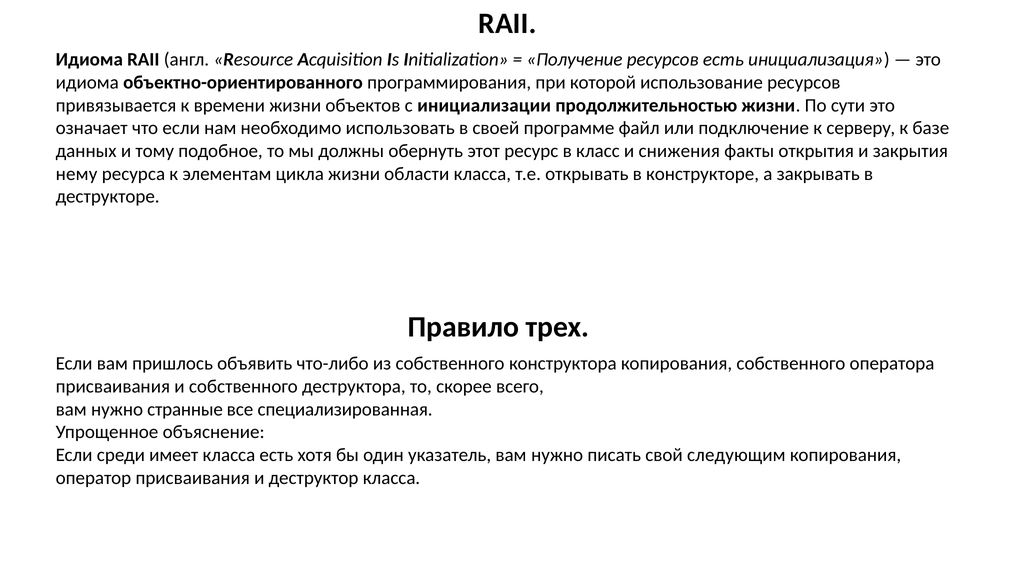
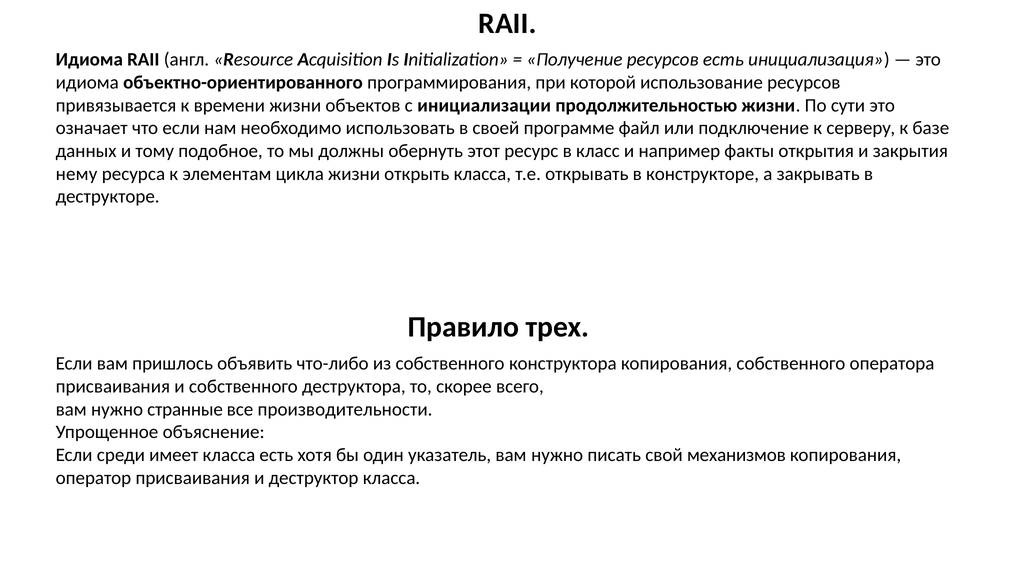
снижения: снижения -> например (679, 151)
области: области -> открыть (417, 174)
специализированная: специализированная -> производительности (345, 409)
следующим: следующим -> механизмов (736, 455)
